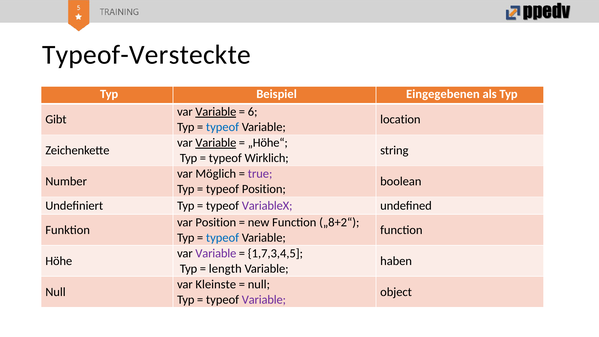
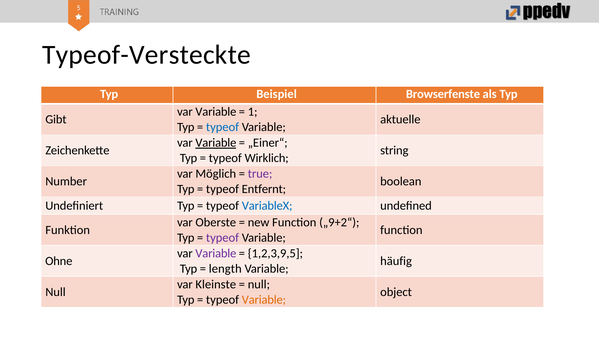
Eingegebenen: Eingegebenen -> Browserfenste (443, 94)
Variable underline: present -> none (216, 112)
6: 6 -> 1 (253, 112)
location: location -> aktuelle (400, 119)
„Höhe“: „Höhe“ -> „Einer“ (268, 143)
typeof Position: Position -> Entfernt (264, 189)
VariableX colour: purple -> blue (267, 206)
var Position: Position -> Oberste (216, 222)
„8+2“: „8+2“ -> „9+2“ (339, 222)
typeof colour: blue -> purple (223, 238)
1,7,3,4,5: 1,7,3,4,5 -> 1,2,3,9,5 (275, 253)
Höhe: Höhe -> Ohne (59, 261)
haben: haben -> häufig (396, 261)
Variable colour: purple -> orange (264, 299)
